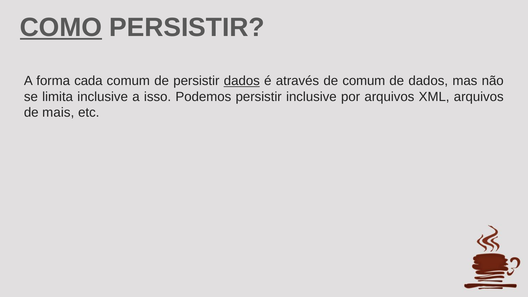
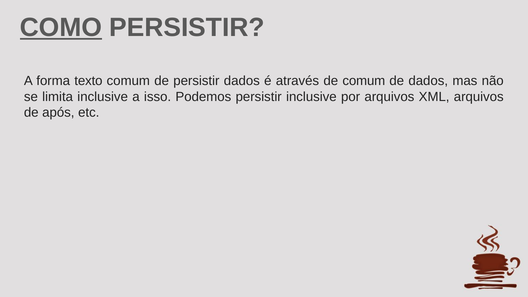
cada: cada -> texto (88, 81)
dados underline: present -> none (242, 81)
mais: mais -> após (58, 113)
